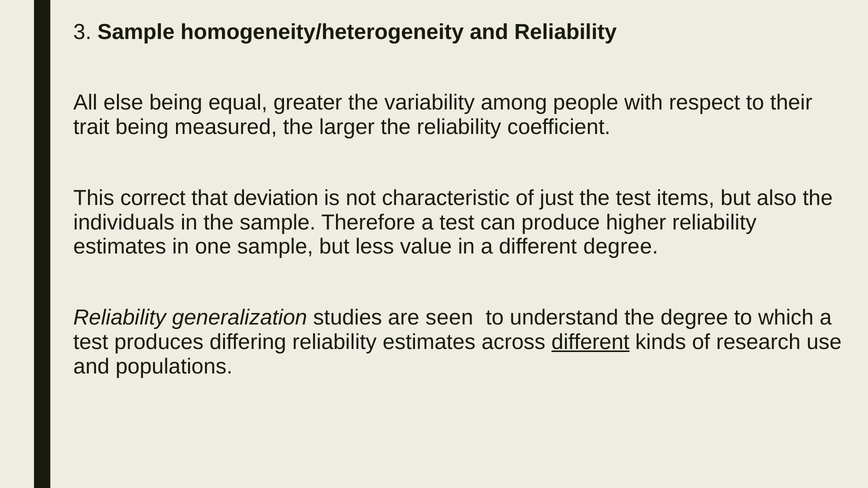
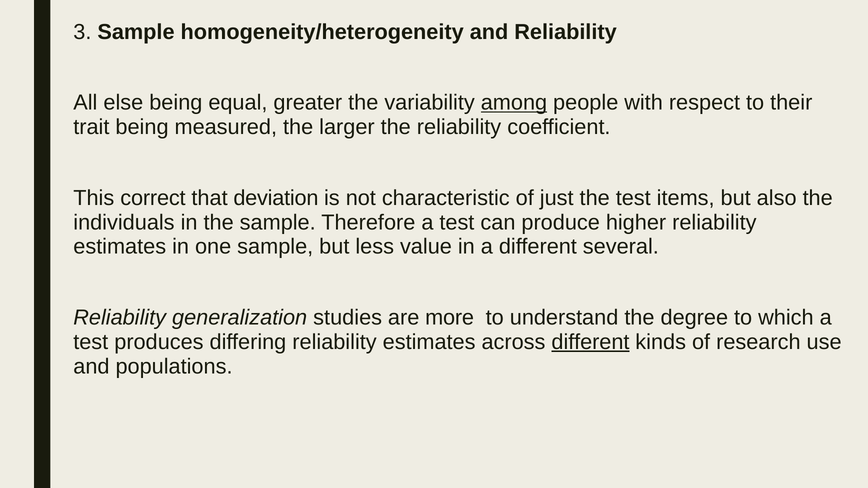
among underline: none -> present (514, 103)
different degree: degree -> several (621, 247)
seen: seen -> more (450, 318)
